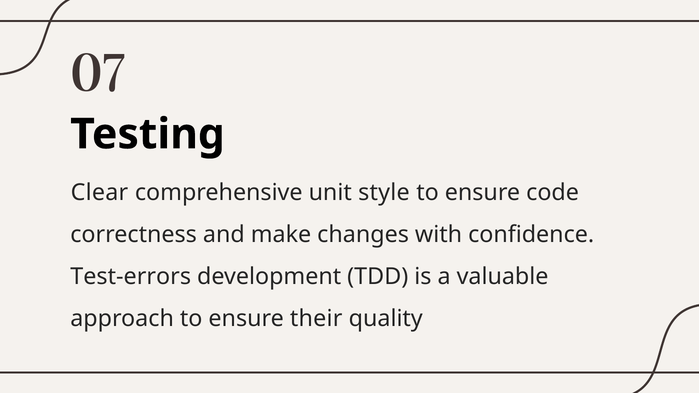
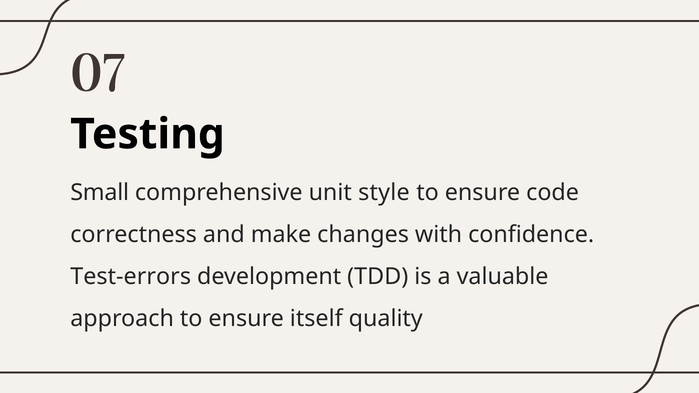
Clear: Clear -> Small (100, 193)
their: their -> itself (316, 319)
